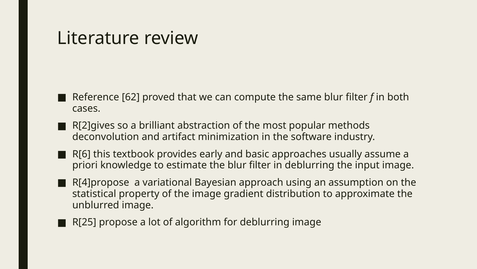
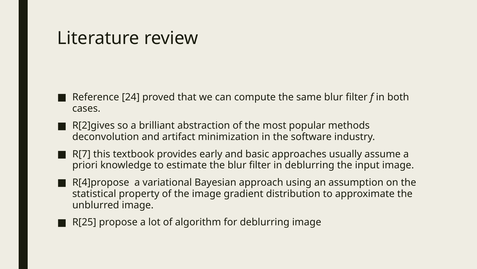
62: 62 -> 24 (131, 97)
R[6: R[6 -> R[7 (81, 154)
